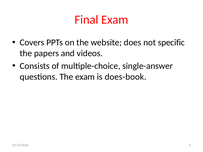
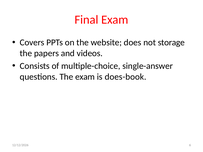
specific: specific -> storage (171, 43)
